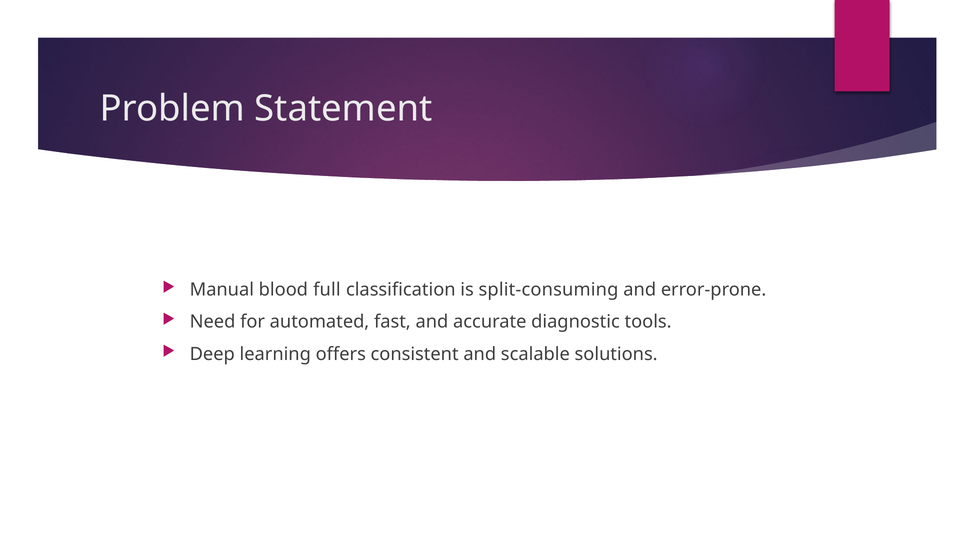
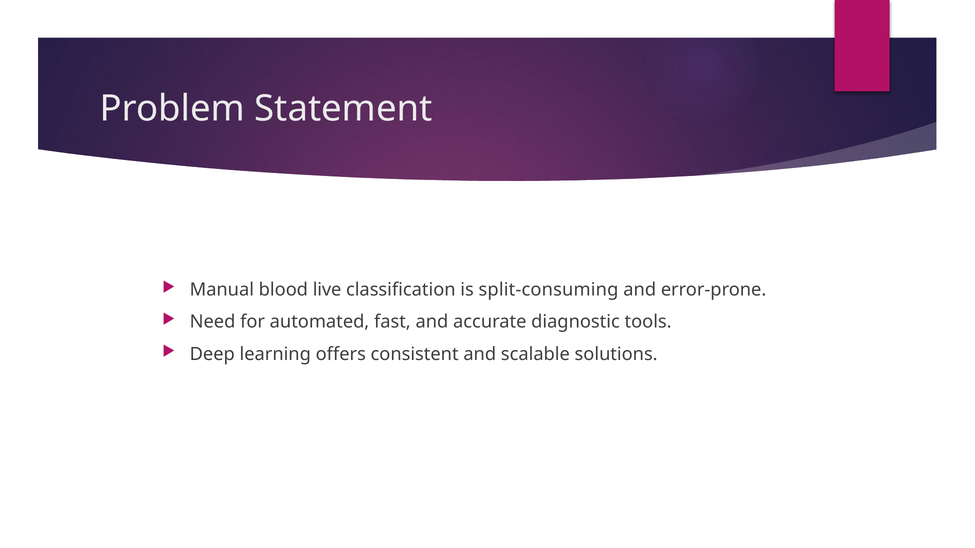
full: full -> live (327, 290)
